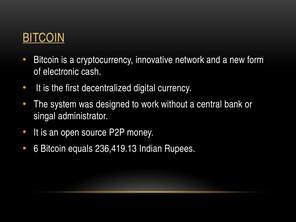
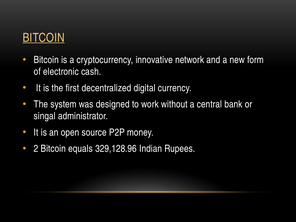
6: 6 -> 2 (36, 149)
236,419.13: 236,419.13 -> 329,128.96 (116, 149)
